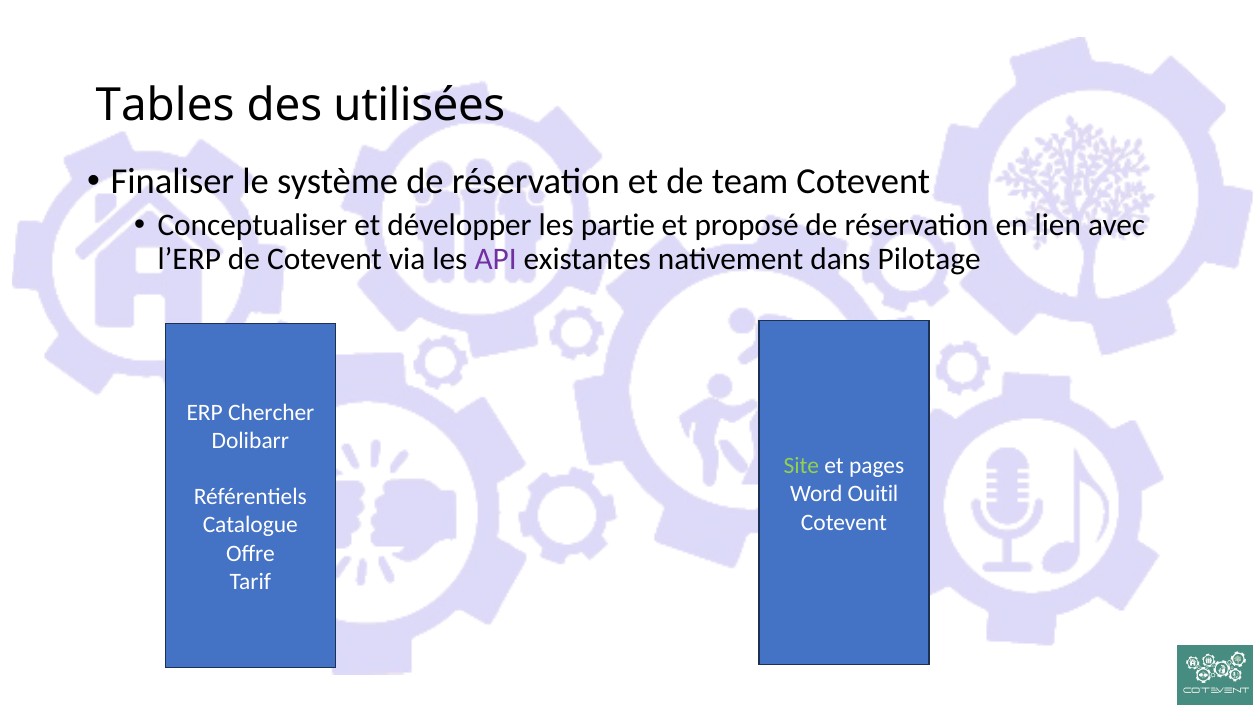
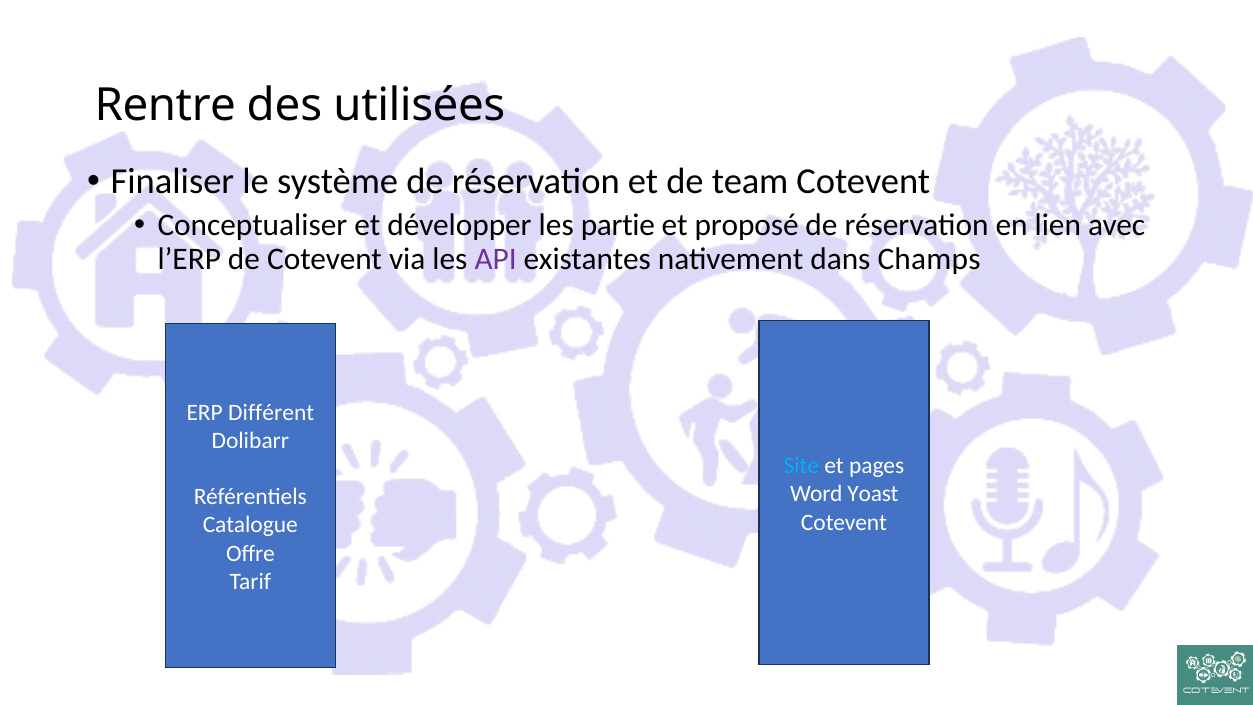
Tables: Tables -> Rentre (165, 105)
Pilotage: Pilotage -> Champs (929, 259)
Chercher: Chercher -> Différent (271, 412)
Site colour: light green -> light blue (801, 466)
Ouitil: Ouitil -> Yoast (873, 494)
